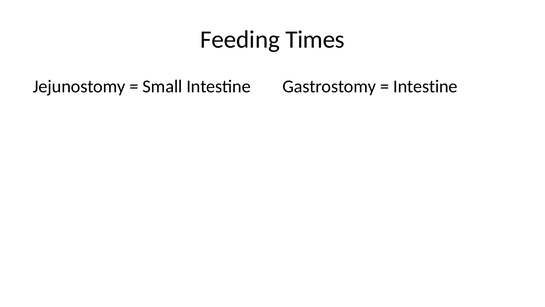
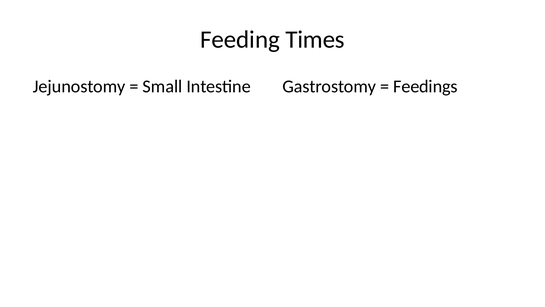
Intestine: Intestine -> Feedings (425, 86)
